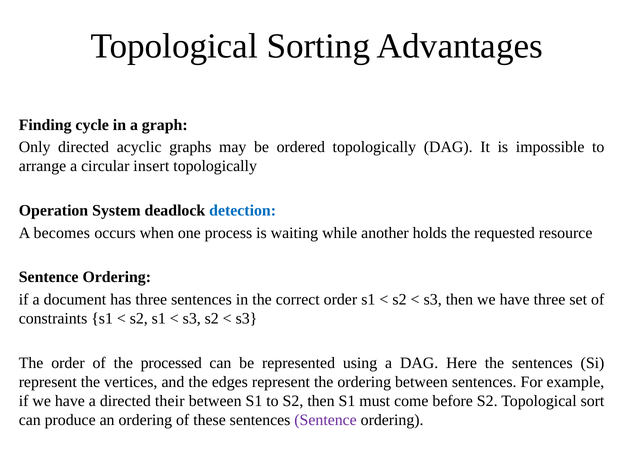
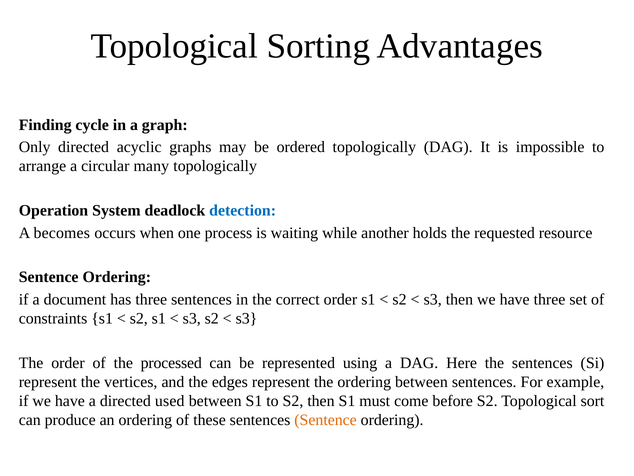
insert: insert -> many (151, 166)
their: their -> used (170, 401)
Sentence colour: purple -> orange (326, 420)
